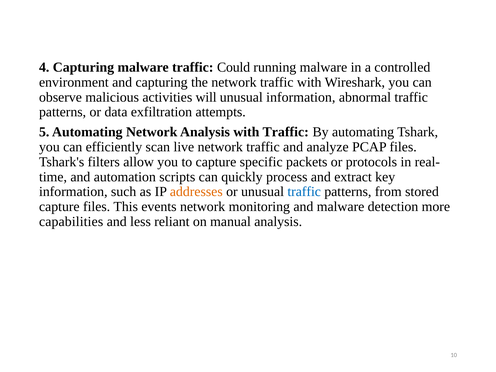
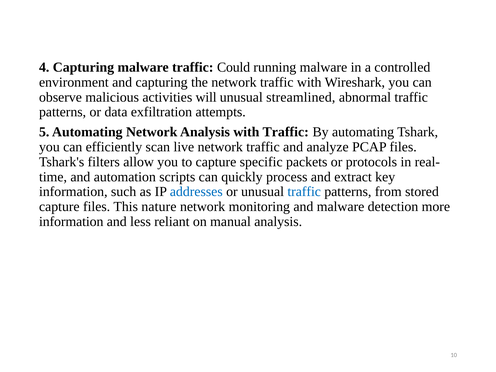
unusual information: information -> streamlined (301, 97)
addresses colour: orange -> blue (196, 192)
events: events -> nature (159, 207)
capabilities: capabilities -> information (71, 222)
